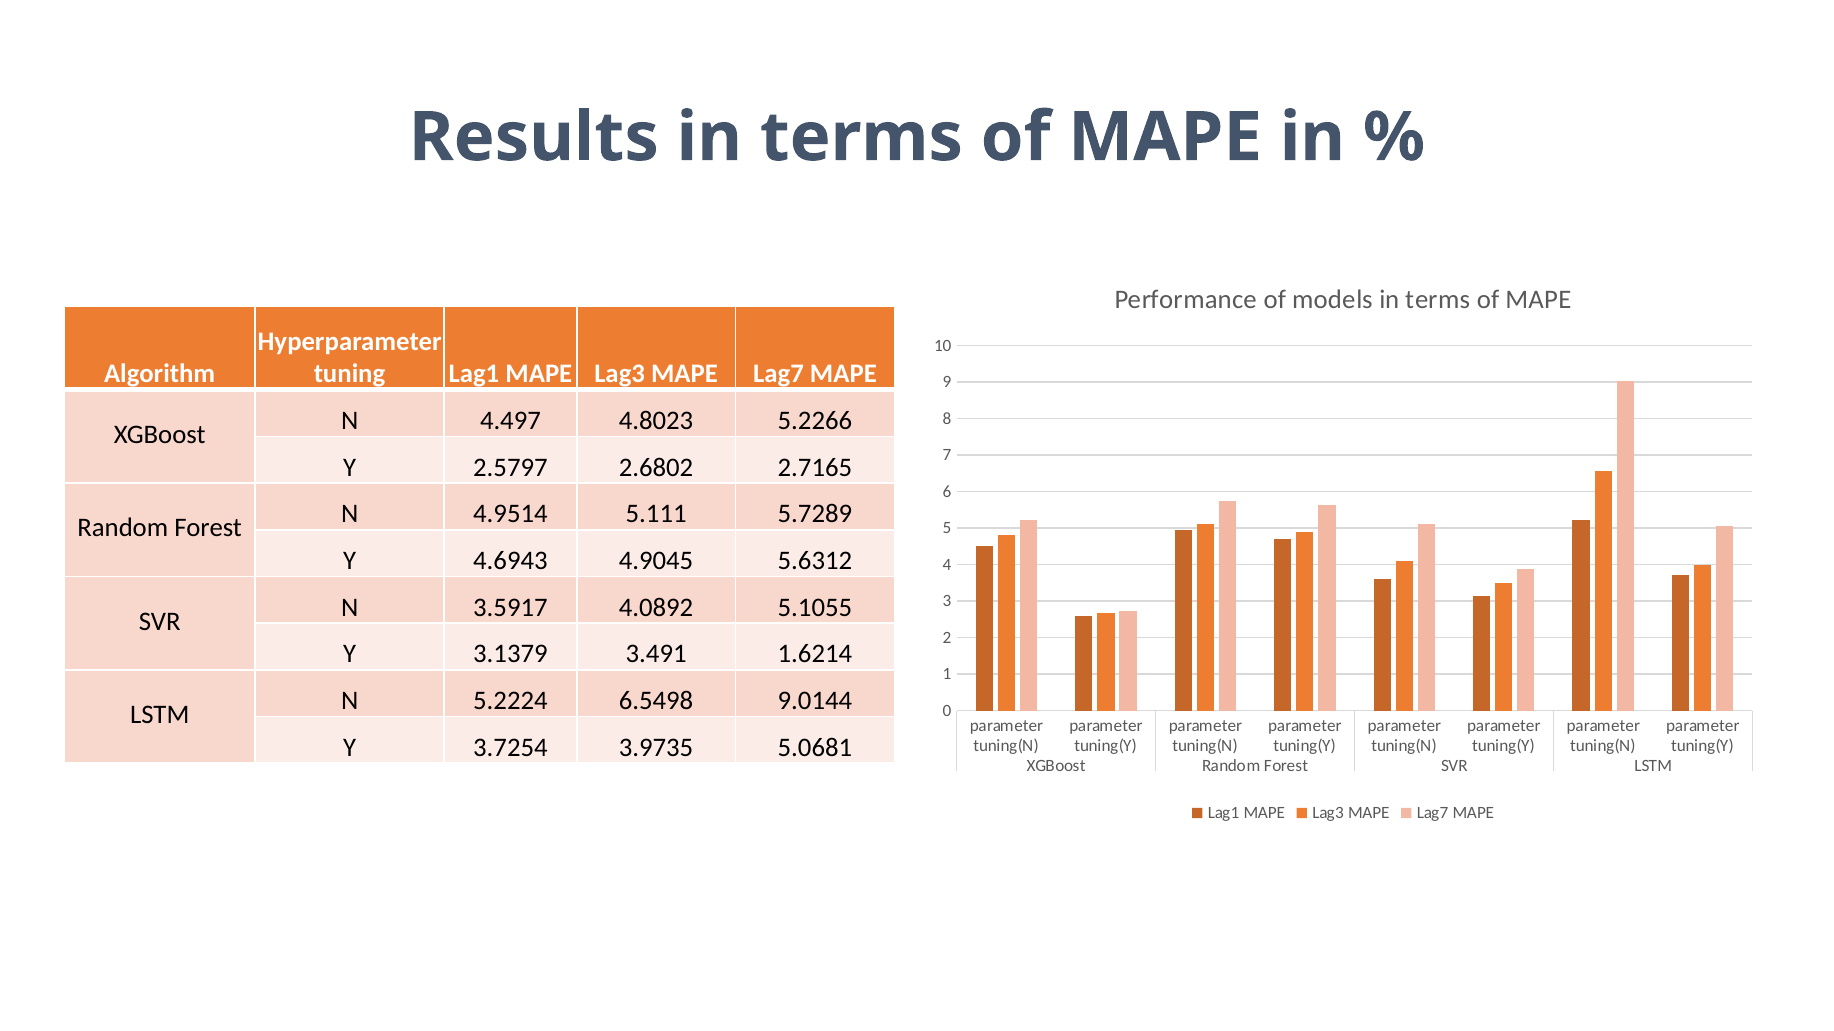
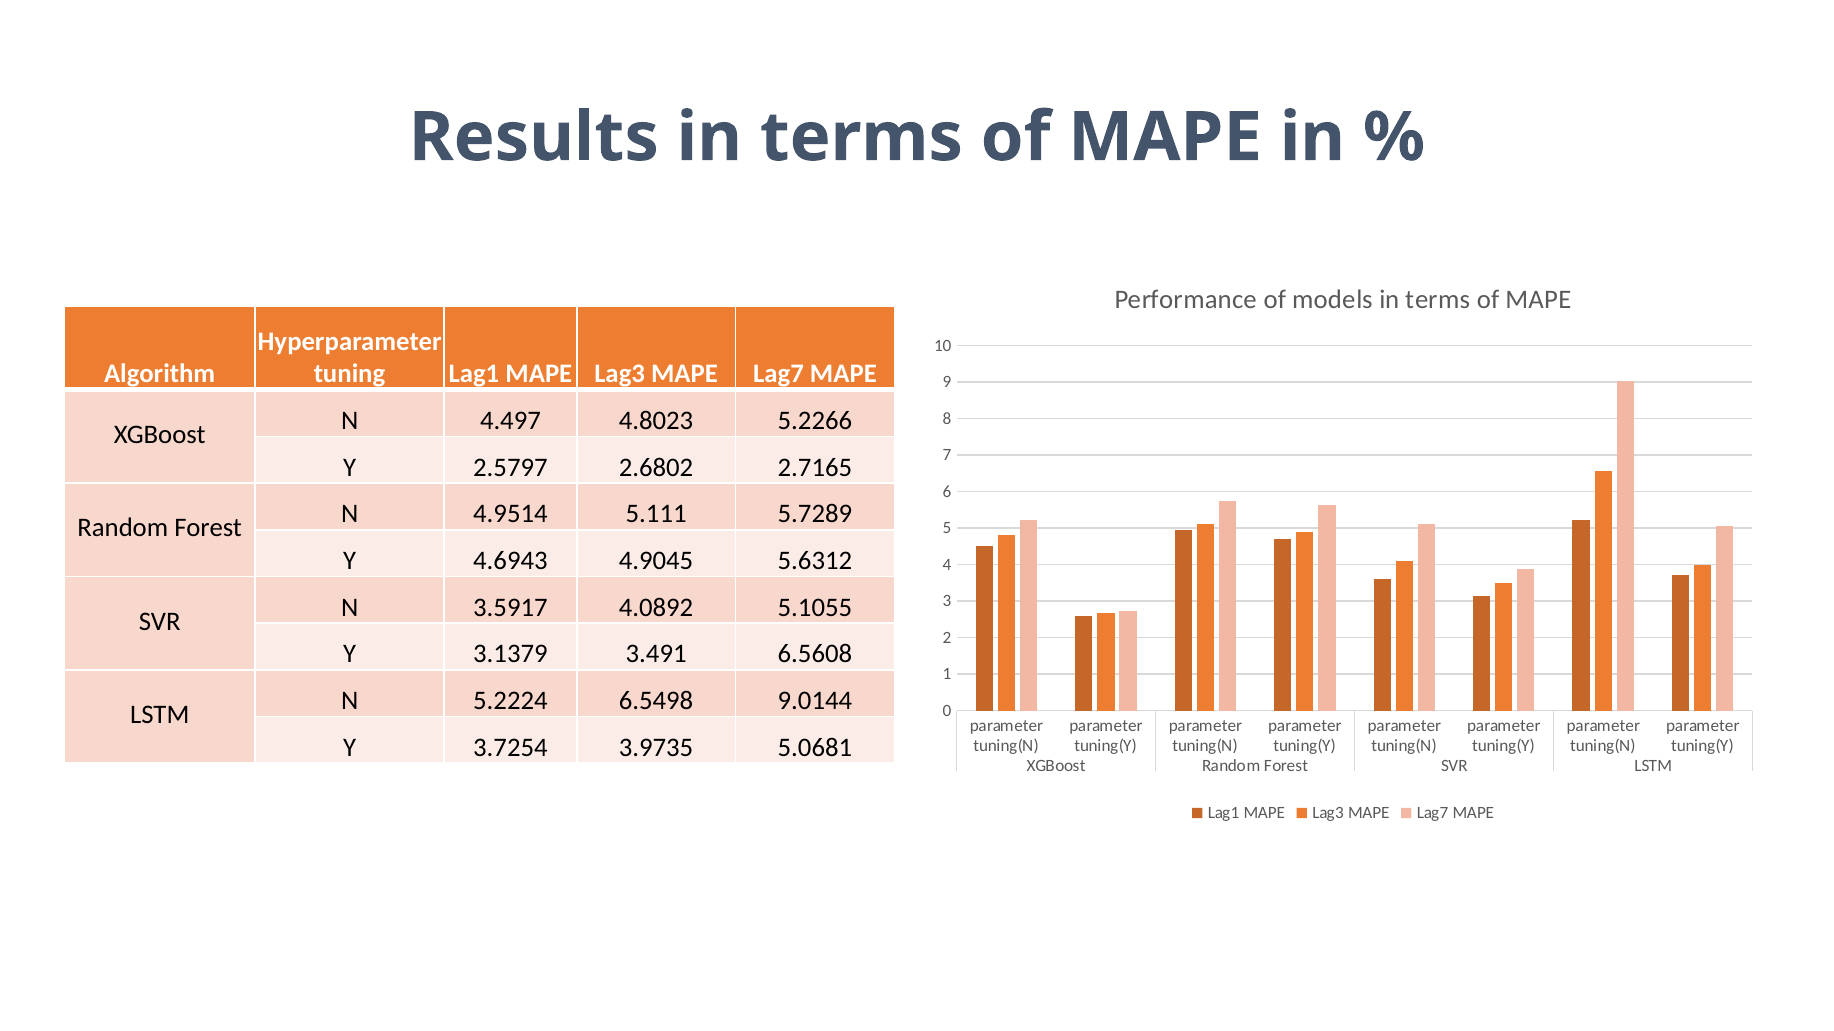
1.6214: 1.6214 -> 6.5608 (815, 654)
